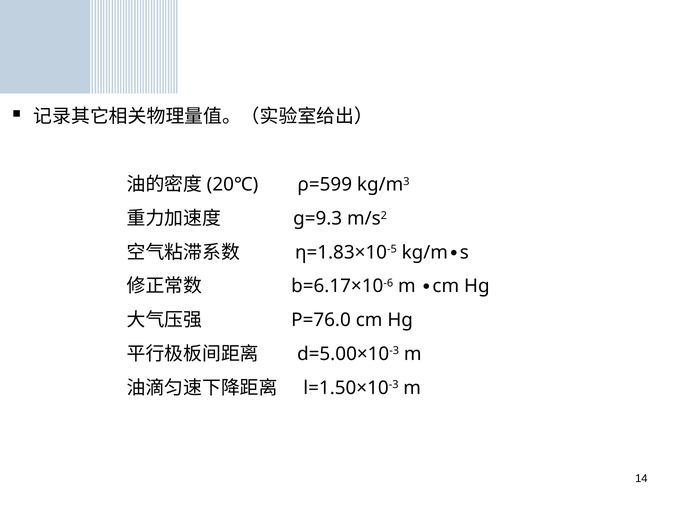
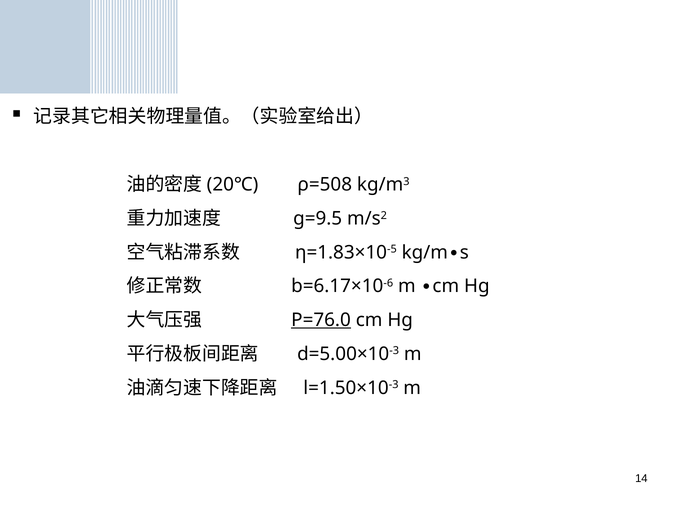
ρ=599: ρ=599 -> ρ=508 (325, 185)
g=9.3: g=9.3 -> g=9.5 (318, 219)
P=76.0 underline: none -> present (321, 320)
